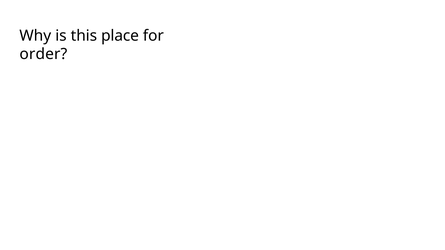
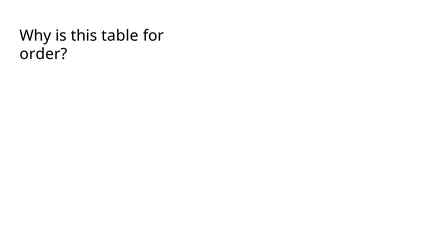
place: place -> table (120, 36)
